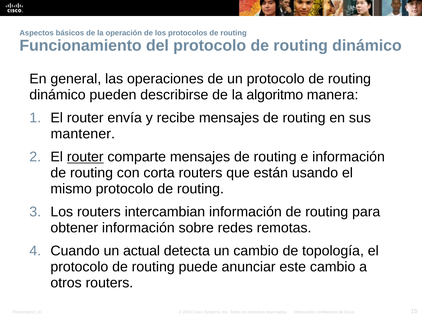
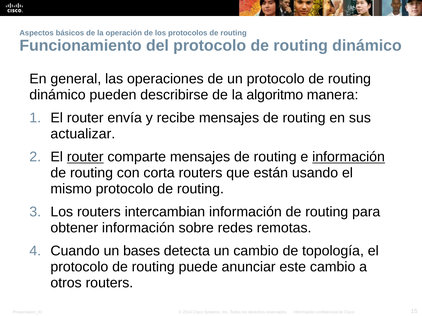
mantener: mantener -> actualizar (83, 134)
información underline: none -> present (349, 157)
actual: actual -> bases (142, 251)
